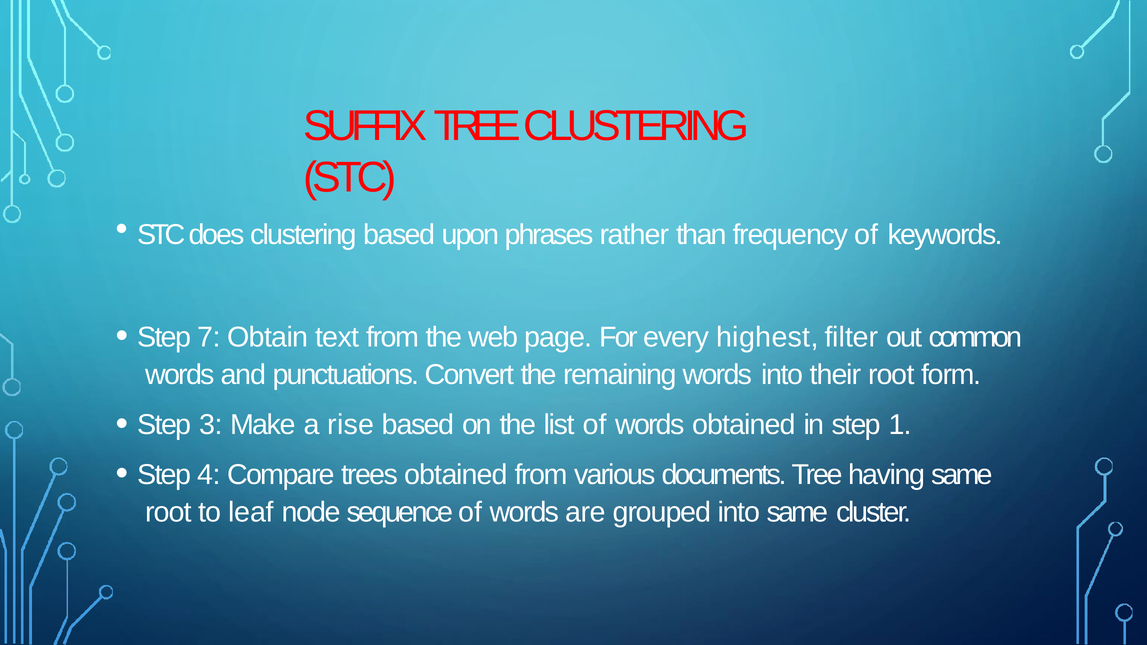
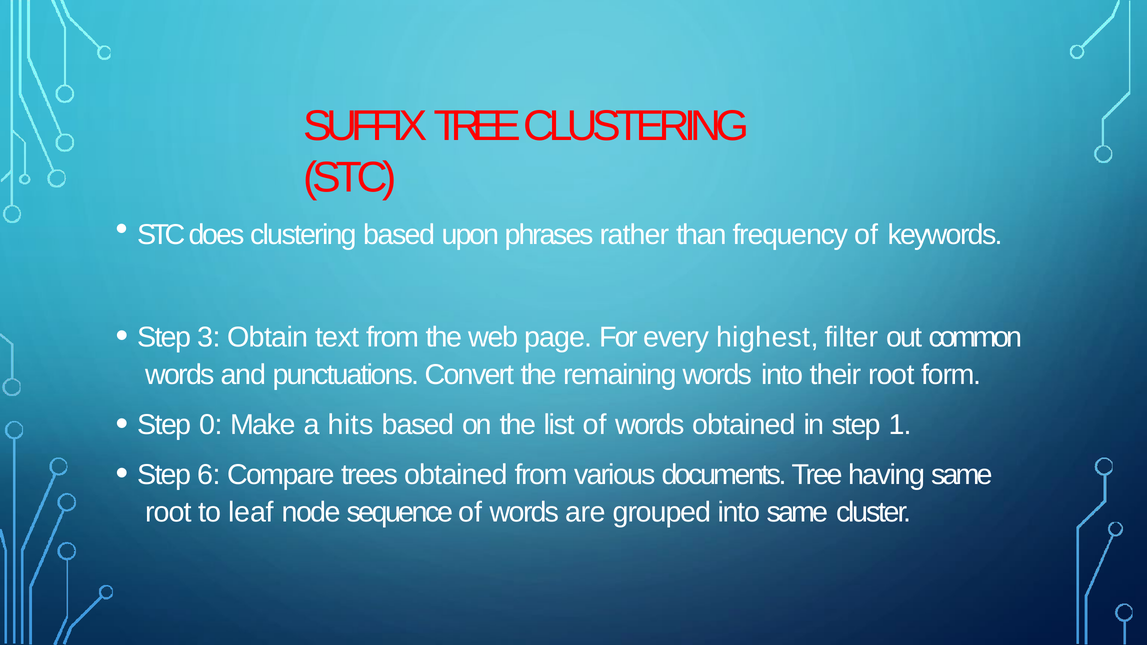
7: 7 -> 3 (209, 337)
3: 3 -> 0 (211, 425)
rise: rise -> hits (351, 425)
4: 4 -> 6 (209, 475)
